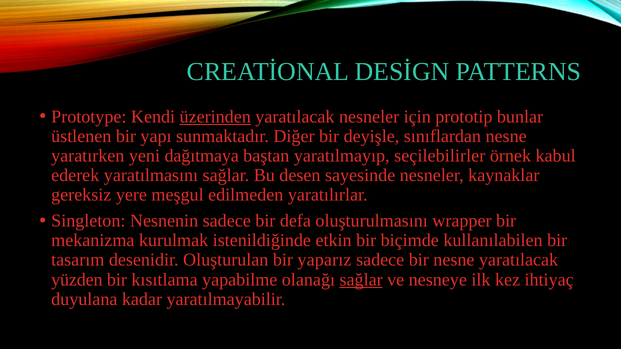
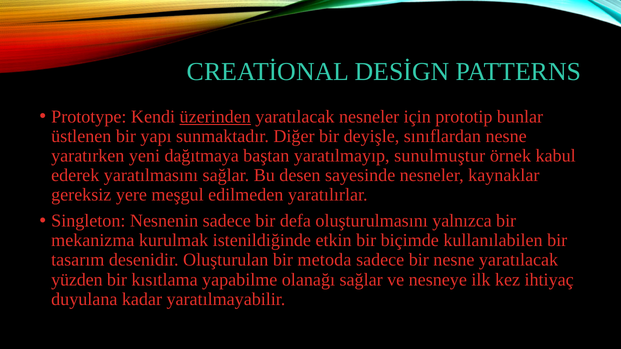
seçilebilirler: seçilebilirler -> sunulmuştur (440, 156)
wrapper: wrapper -> yalnızca (462, 221)
yaparız: yaparız -> metoda (324, 260)
sağlar underline: present -> none (361, 280)
